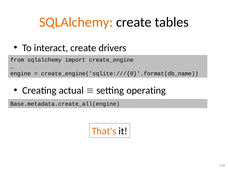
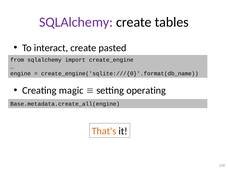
SQLAlchemy colour: orange -> purple (76, 22)
drivers: drivers -> pasted (112, 48)
actual: actual -> magic (71, 90)
